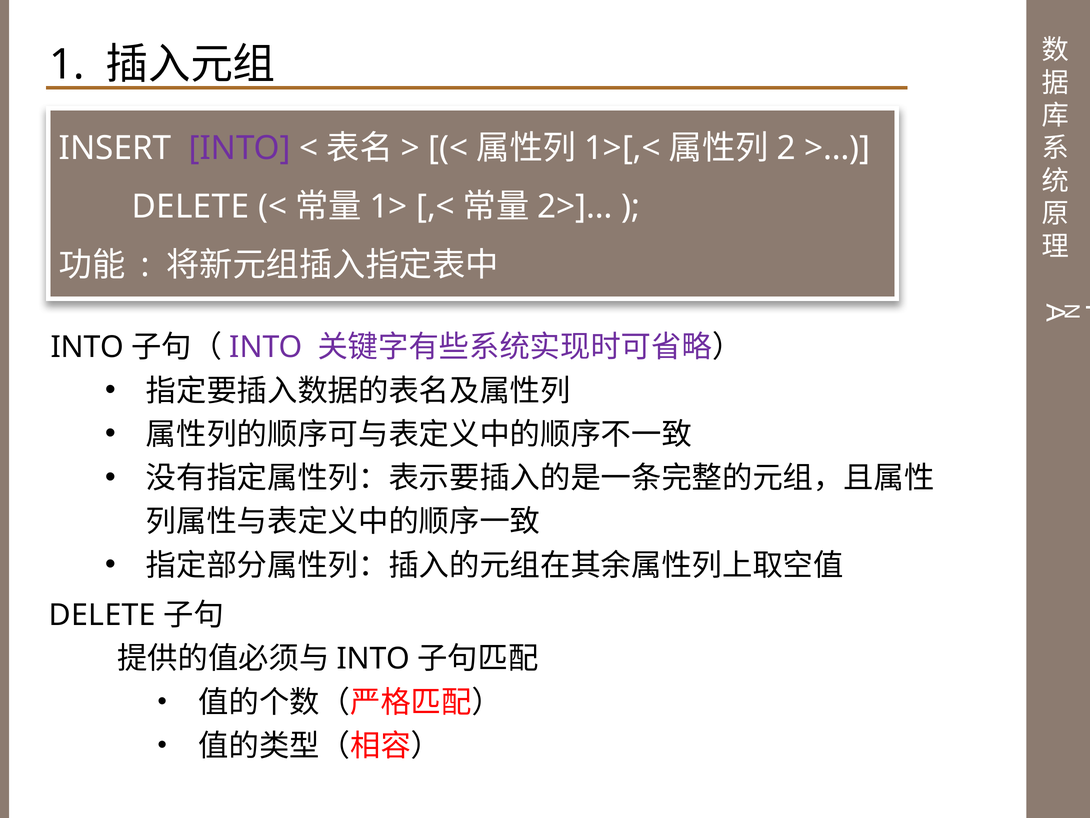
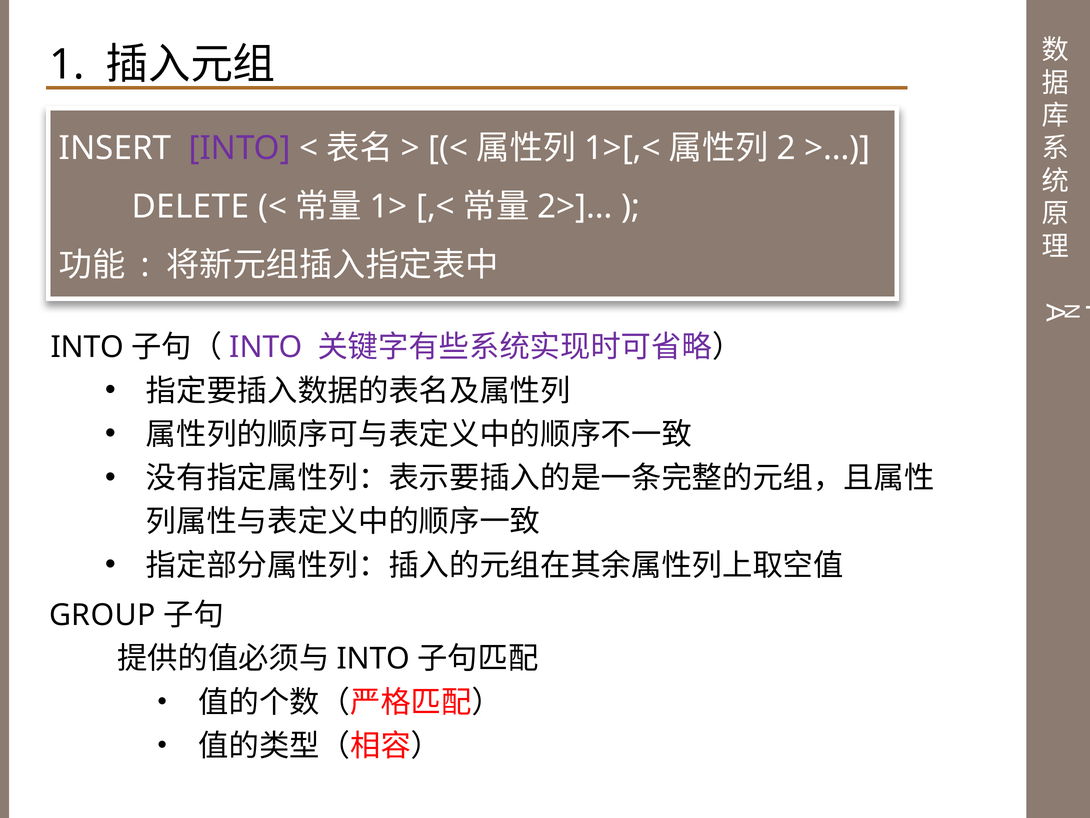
DELETE: DELETE -> GROUP (102, 615)
